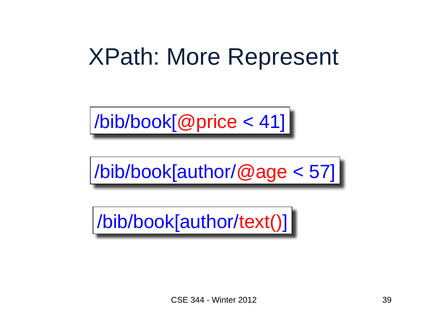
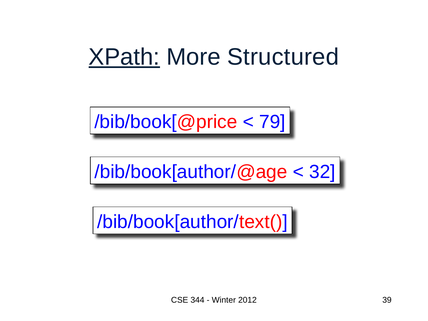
XPath underline: none -> present (124, 57)
Represent: Represent -> Structured (283, 57)
41: 41 -> 79 (272, 122)
57: 57 -> 32 (322, 172)
